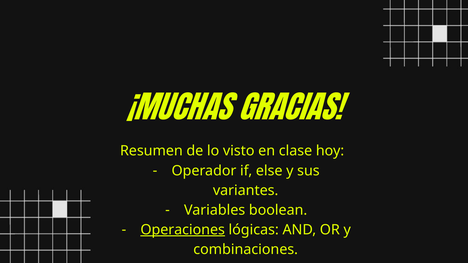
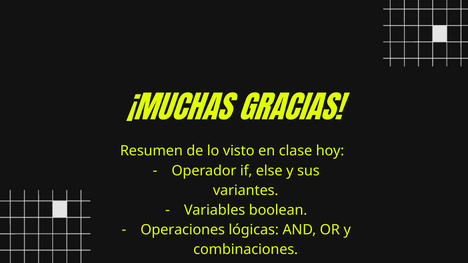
Operaciones underline: present -> none (183, 230)
